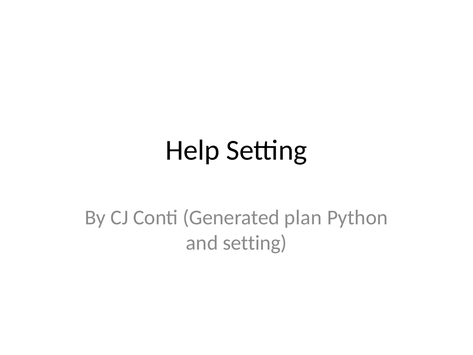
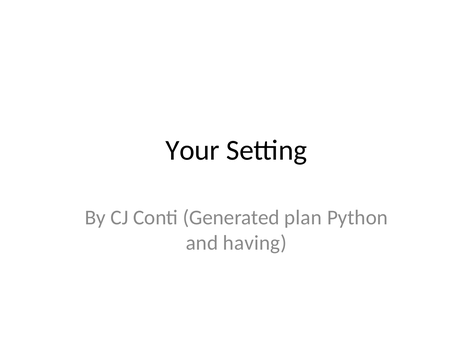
Help: Help -> Your (193, 150)
and setting: setting -> having (255, 243)
